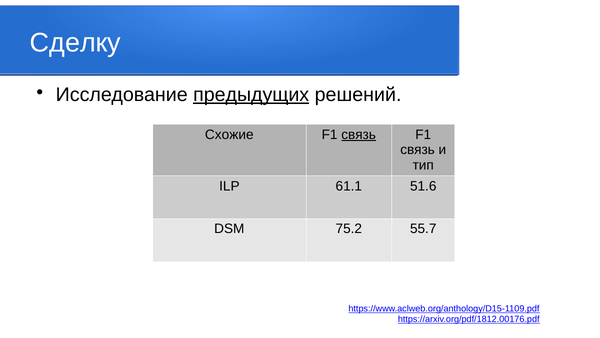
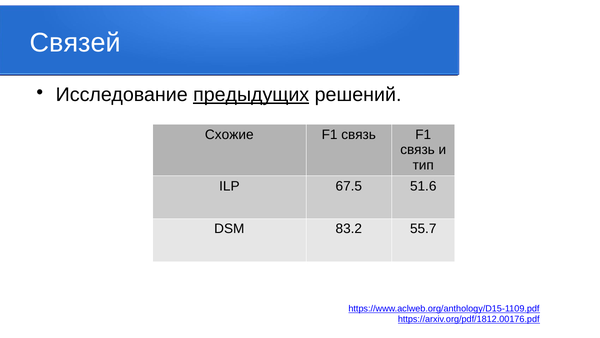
Сделку: Сделку -> Связей (75, 43)
связь underline: present -> none (359, 135)
61.1: 61.1 -> 67.5 (349, 186)
75.2: 75.2 -> 83.2 (349, 229)
